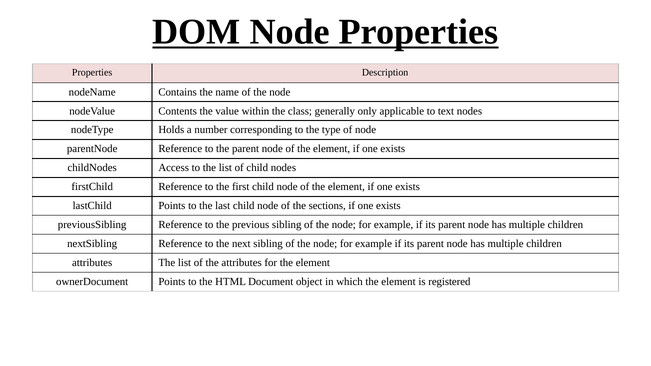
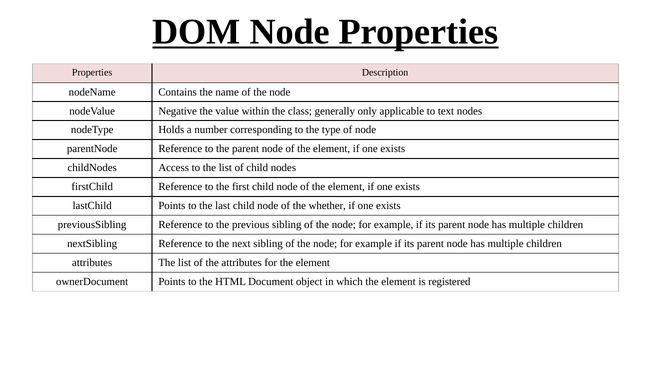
Contents: Contents -> Negative (178, 111)
sections: sections -> whether (327, 206)
